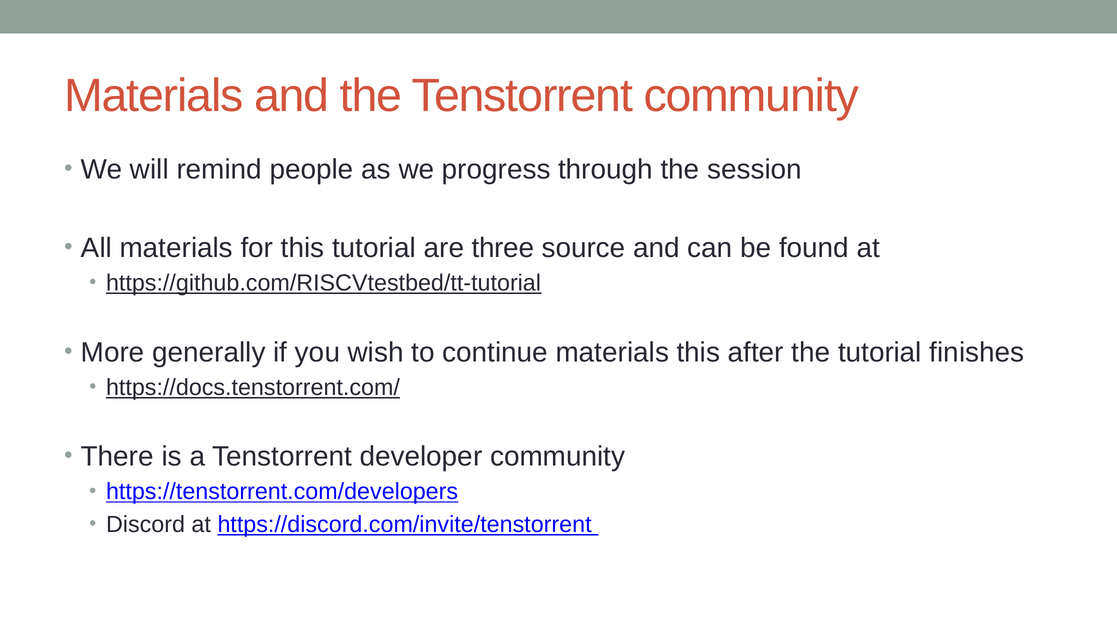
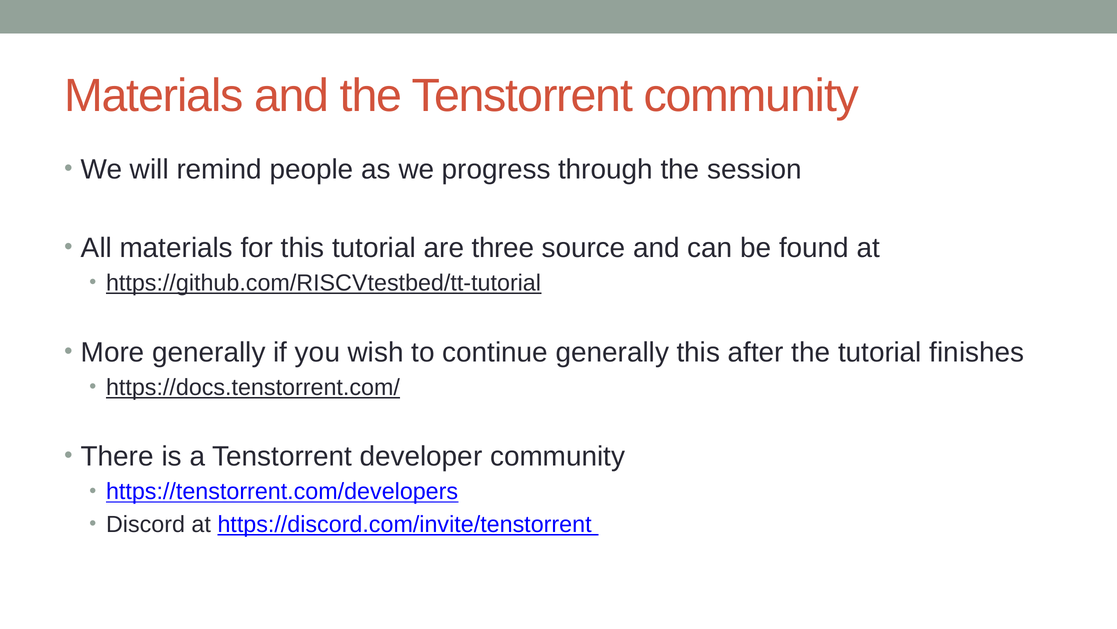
continue materials: materials -> generally (612, 352)
